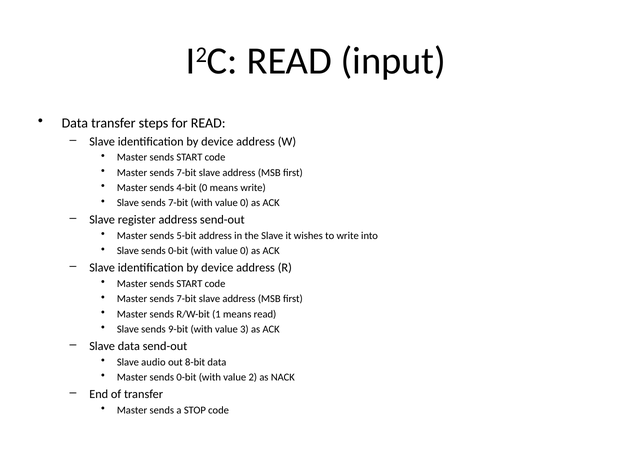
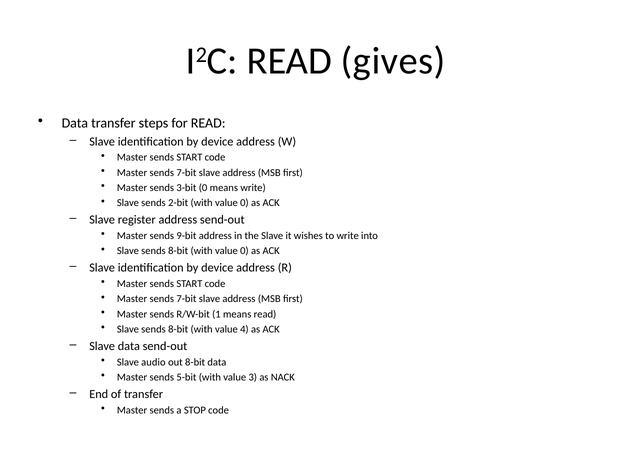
input: input -> gives (393, 61)
4-bit: 4-bit -> 3-bit (186, 188)
Slave sends 7-bit: 7-bit -> 2-bit (178, 203)
5-bit: 5-bit -> 9-bit (186, 236)
0-bit: 0-bit -> 8-bit (178, 251)
9-bit: 9-bit -> 8-bit (178, 329)
3: 3 -> 4 (244, 329)
Master sends 0-bit: 0-bit -> 5-bit (186, 377)
2: 2 -> 3 (253, 377)
